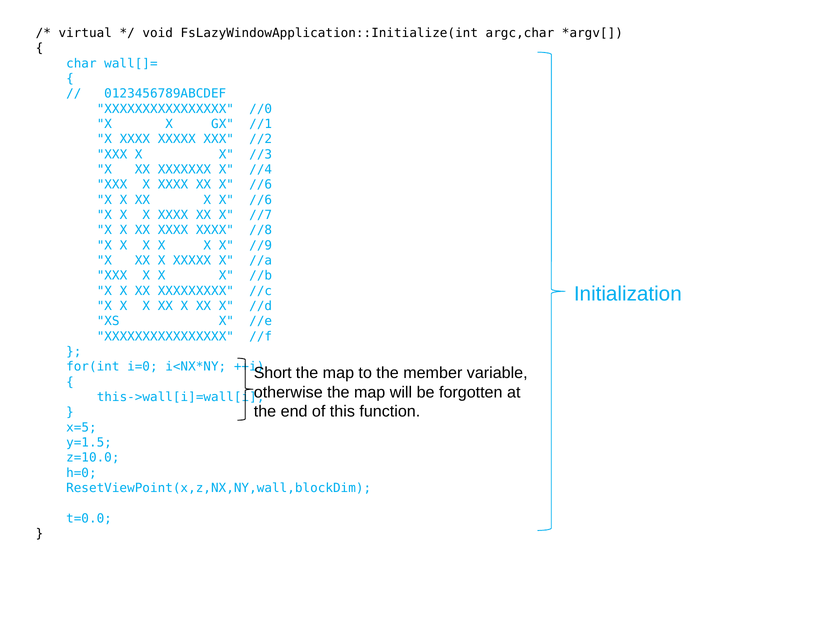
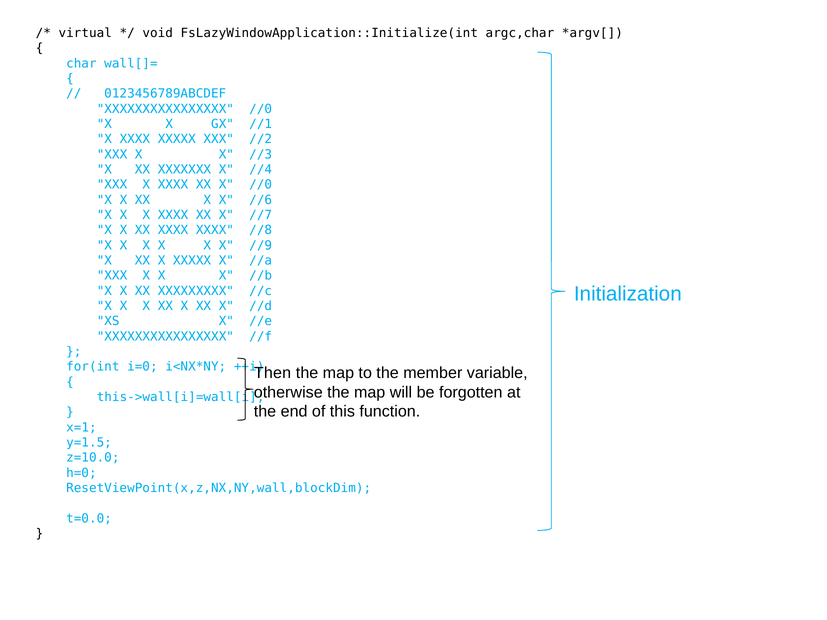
XX X //6: //6 -> //0 (261, 185)
Short: Short -> Then (273, 373)
x=5: x=5 -> x=1 (81, 428)
